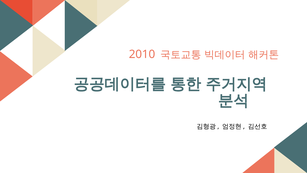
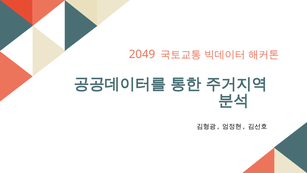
2010: 2010 -> 2049 (142, 54)
